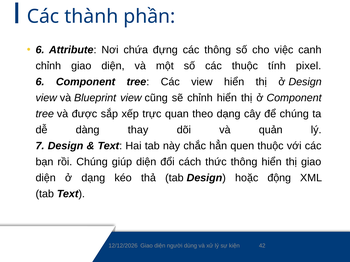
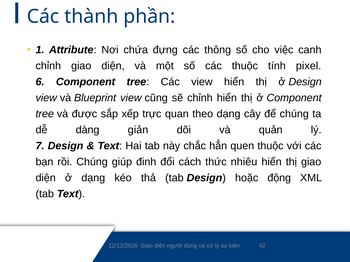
6: 6 -> 1 (40, 50)
thay: thay -> giản (138, 130)
giúp diện: diện -> đinh (146, 162)
thức thông: thông -> nhiêu (244, 162)
